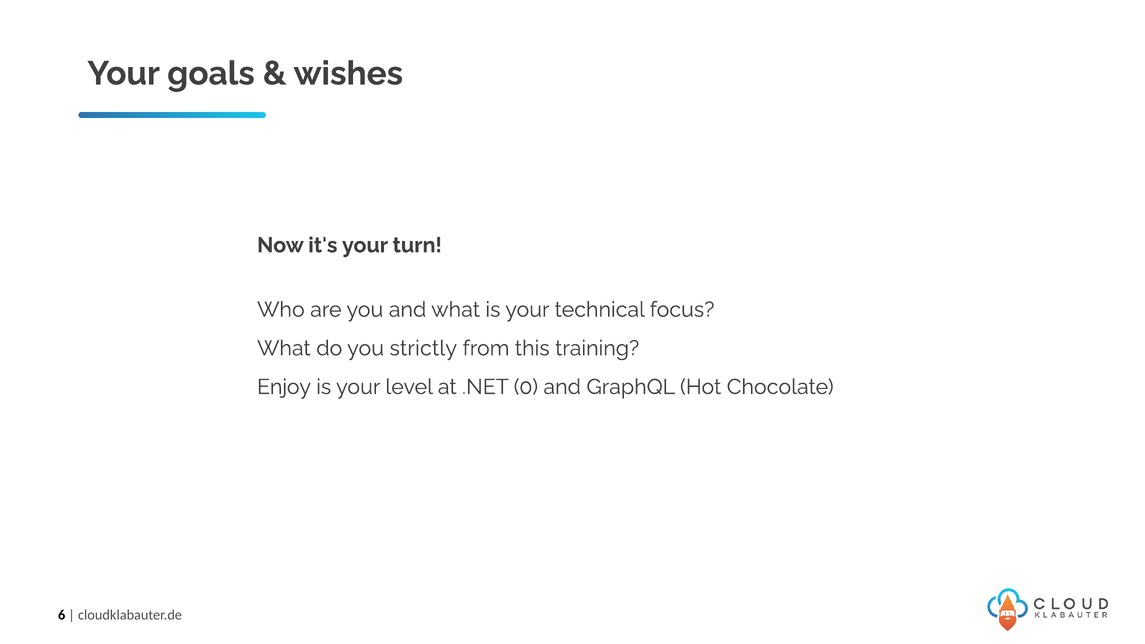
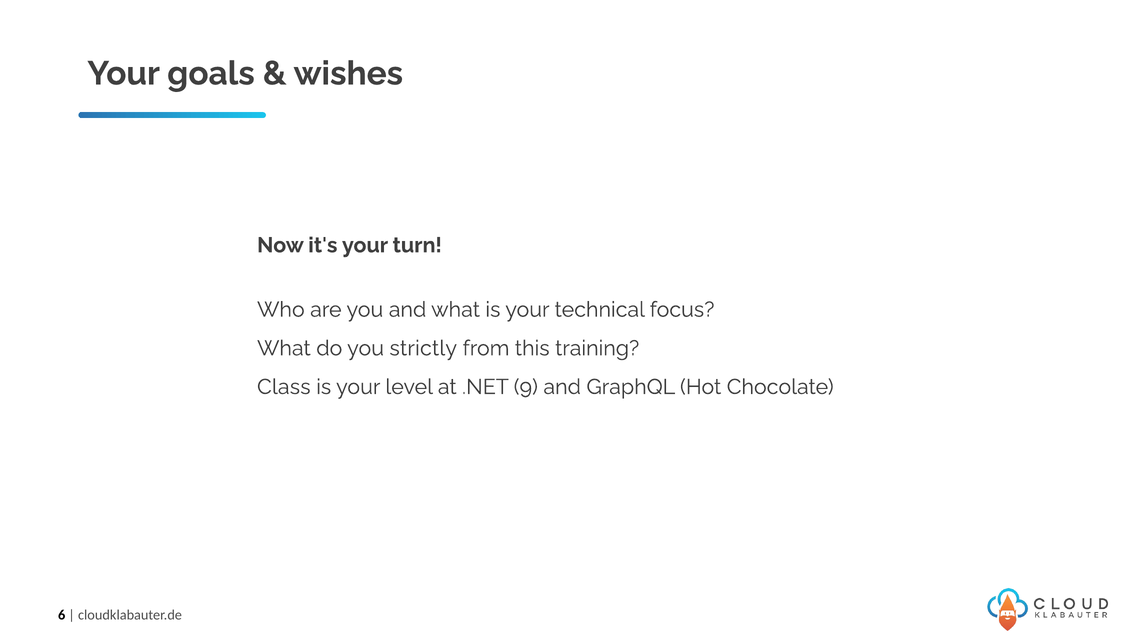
Enjoy: Enjoy -> Class (284, 387)
0: 0 -> 9 (526, 387)
